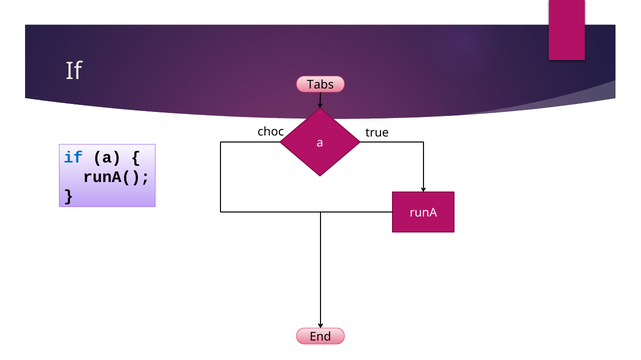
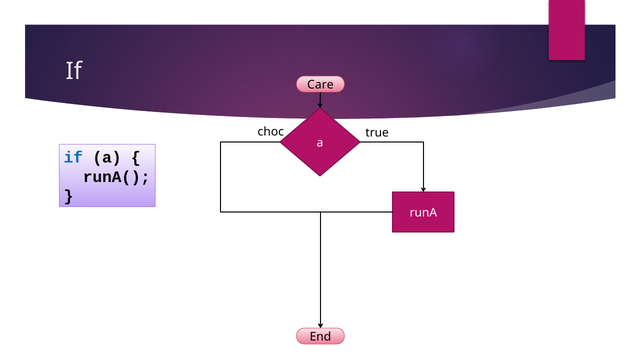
Tabs: Tabs -> Care (320, 85)
